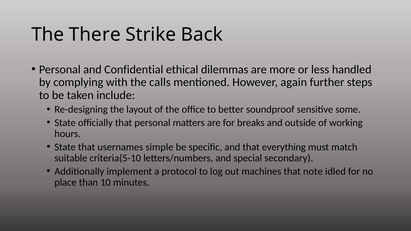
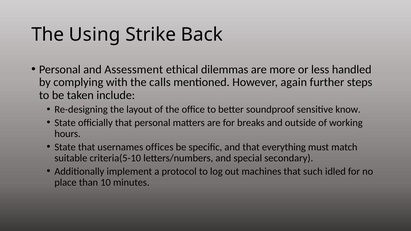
There: There -> Using (95, 35)
Confidential: Confidential -> Assessment (134, 69)
some: some -> know (348, 110)
simple: simple -> offices (159, 147)
note: note -> such (313, 171)
